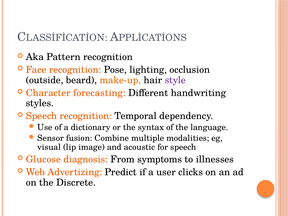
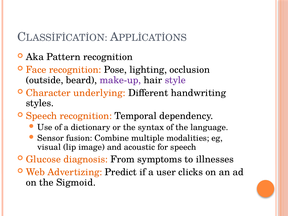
make-up colour: orange -> purple (120, 80)
forecasting: forecasting -> underlying (99, 93)
Discrete: Discrete -> Sigmoid (76, 182)
